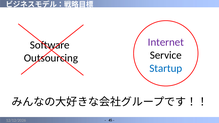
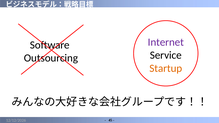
Startup colour: blue -> orange (166, 68)
